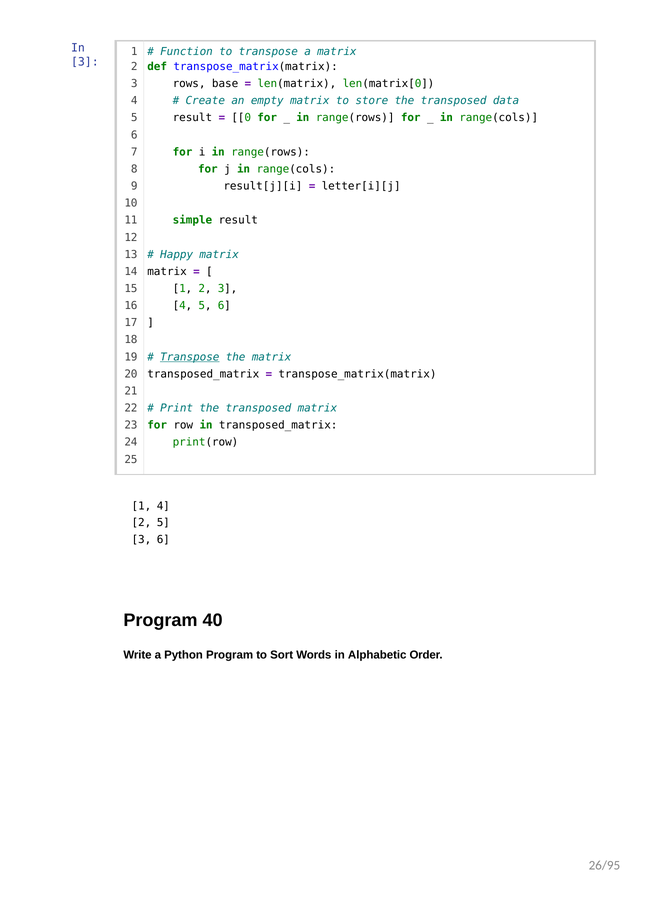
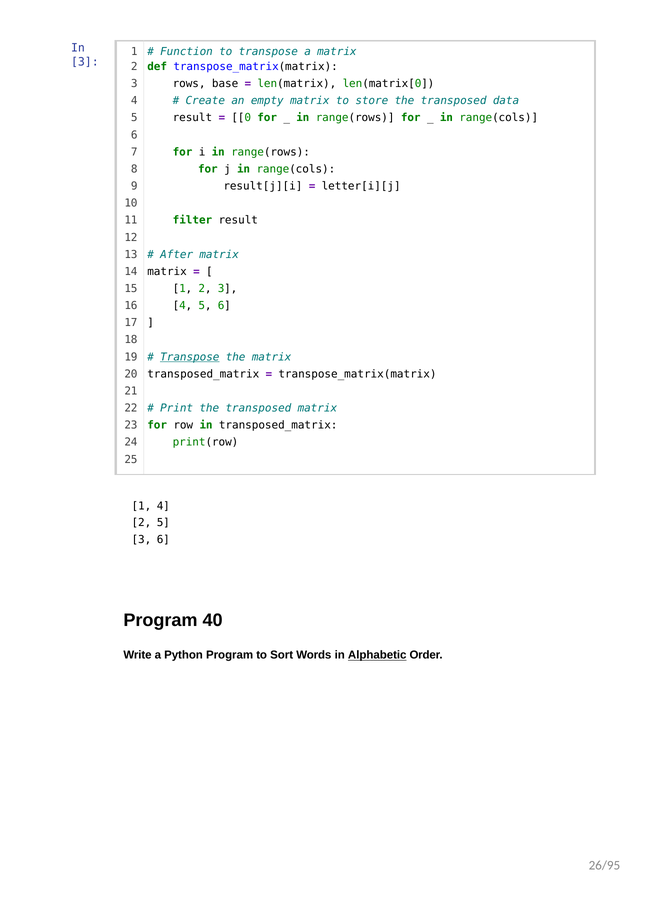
simple: simple -> filter (192, 220)
Happy: Happy -> After (177, 254)
Alphabetic underline: none -> present (377, 655)
